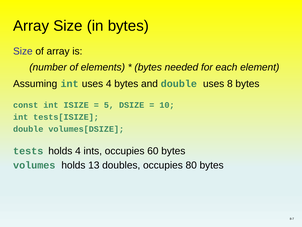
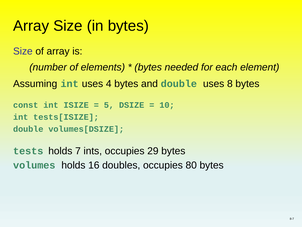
holds 4: 4 -> 7 (78, 151)
60: 60 -> 29 (153, 151)
13: 13 -> 16 (94, 165)
